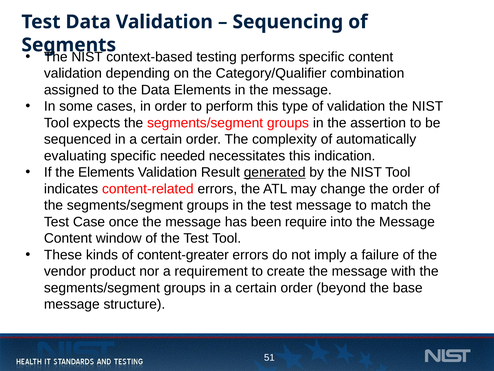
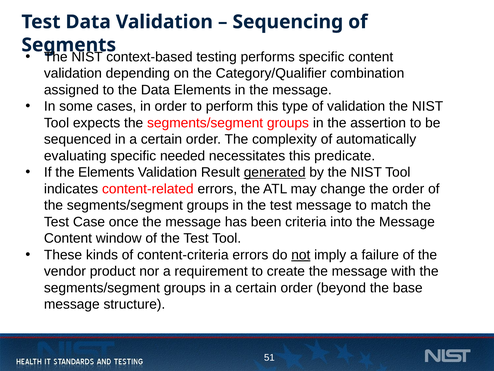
indication: indication -> predicate (345, 156)
require: require -> criteria (306, 222)
content-greater: content-greater -> content-criteria (183, 255)
not underline: none -> present (301, 255)
